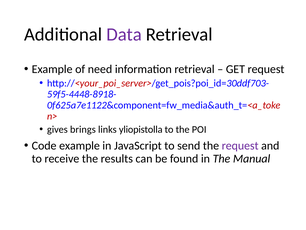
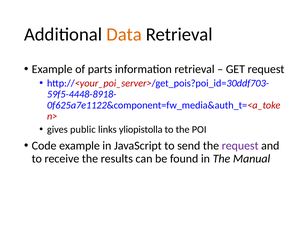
Data colour: purple -> orange (124, 34)
need: need -> parts (100, 69)
brings: brings -> public (83, 129)
